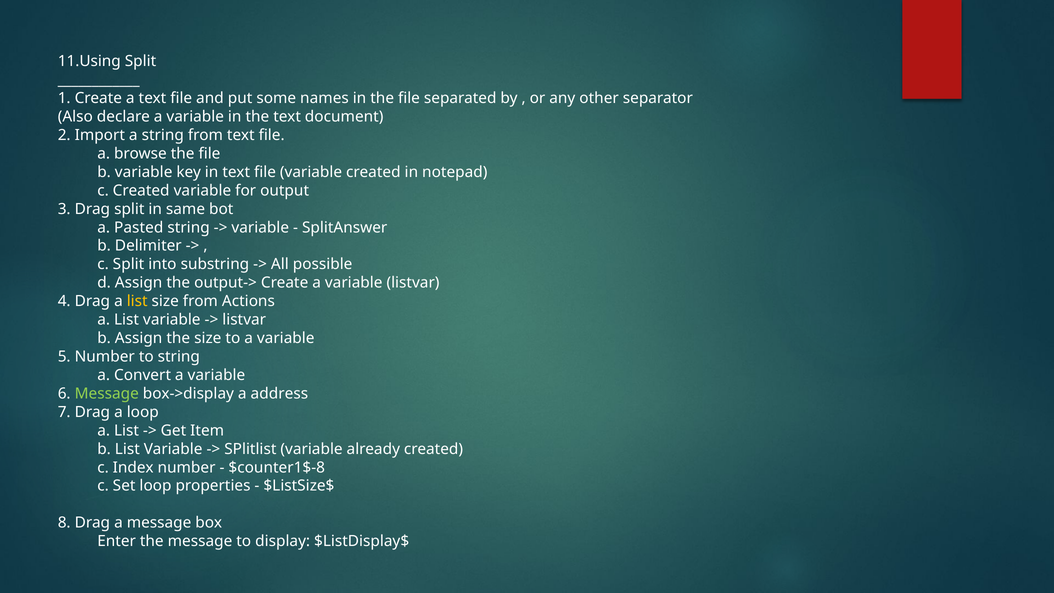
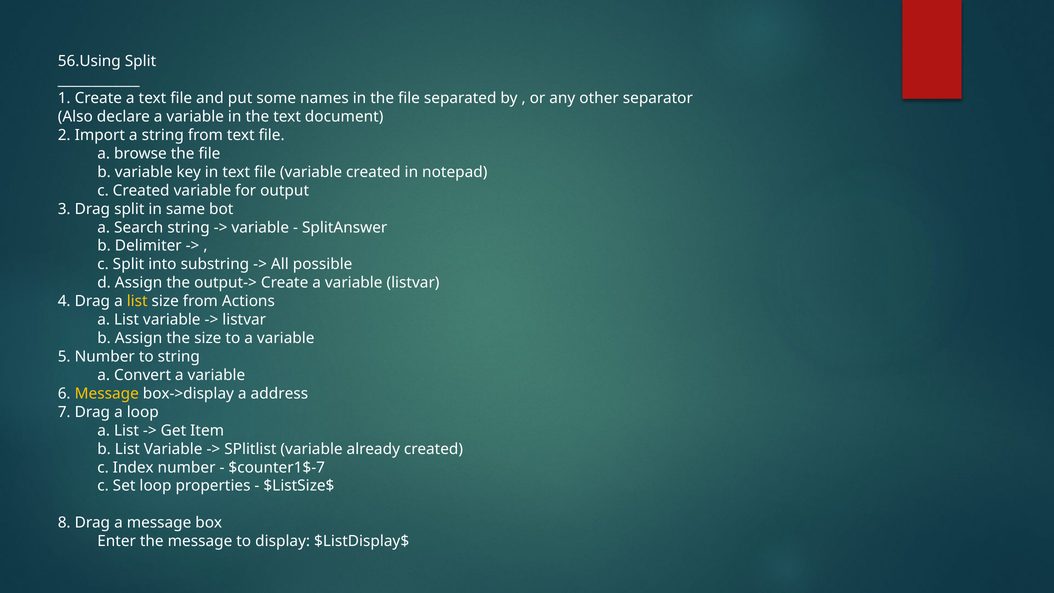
11.Using: 11.Using -> 56.Using (89, 61)
Pasted: Pasted -> Search (139, 227)
Message colour: light green -> yellow (107, 394)
$counter1$-8: $counter1$-8 -> $counter1$-7 (277, 467)
